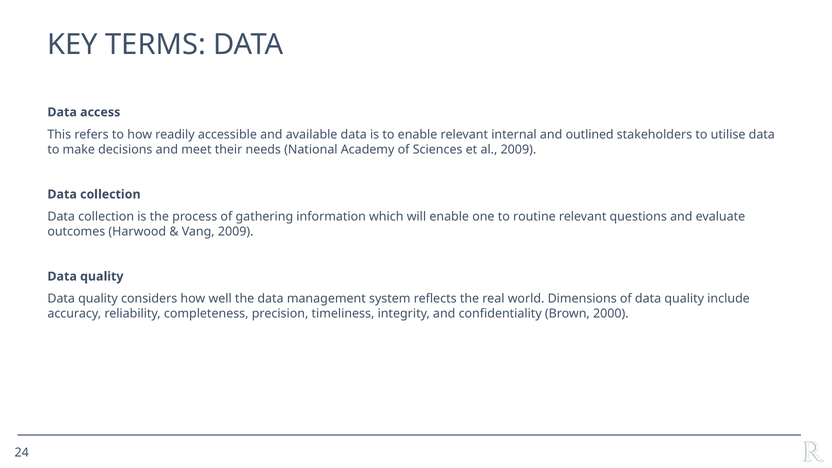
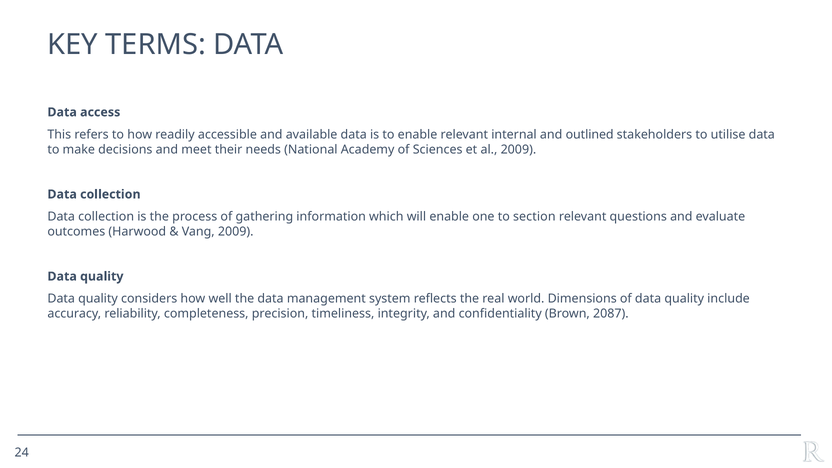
routine: routine -> section (534, 217)
2000: 2000 -> 2087 (611, 314)
